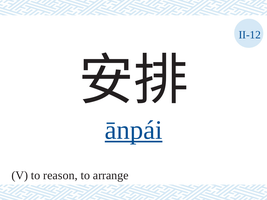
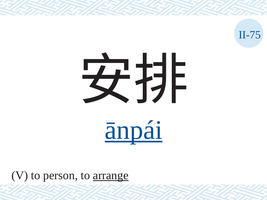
II-12: II-12 -> II-75 (250, 35)
reason: reason -> person (60, 176)
arrange underline: none -> present (111, 176)
